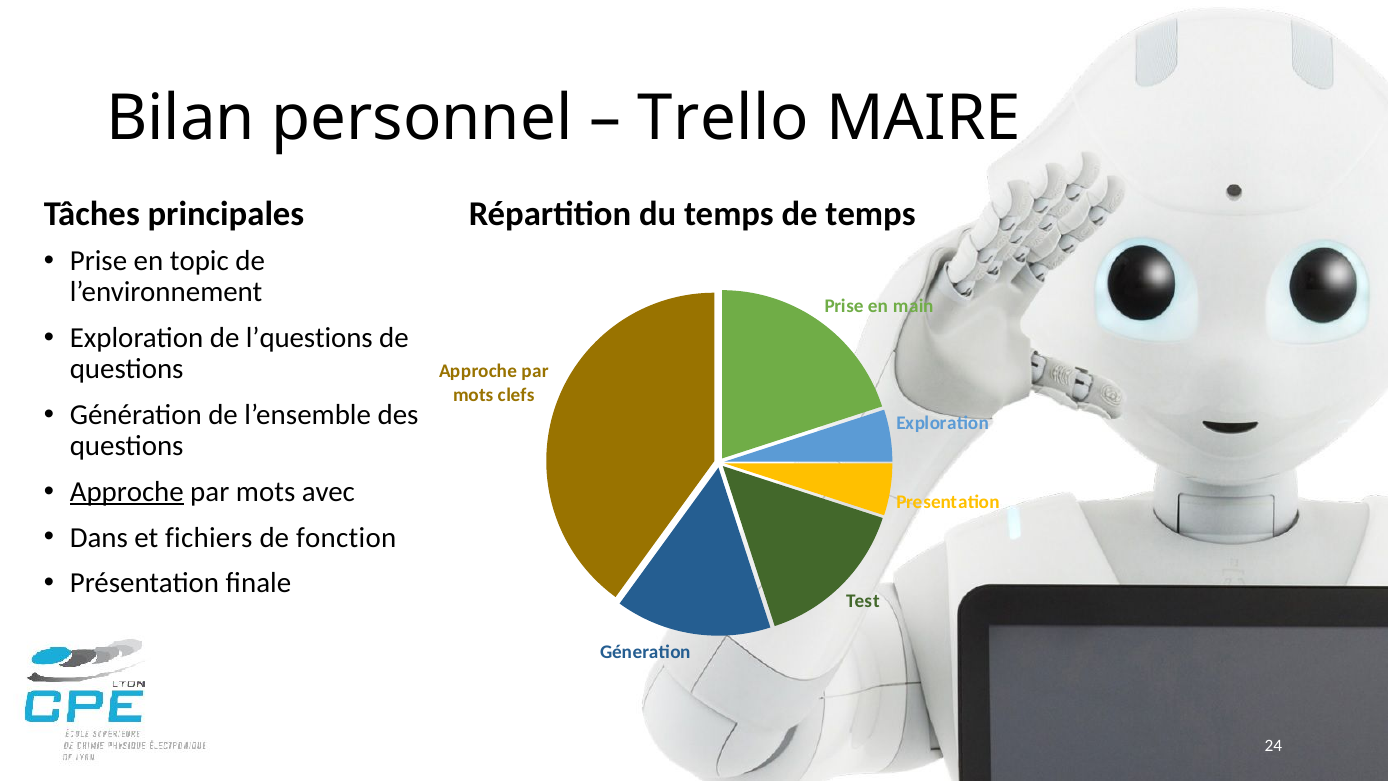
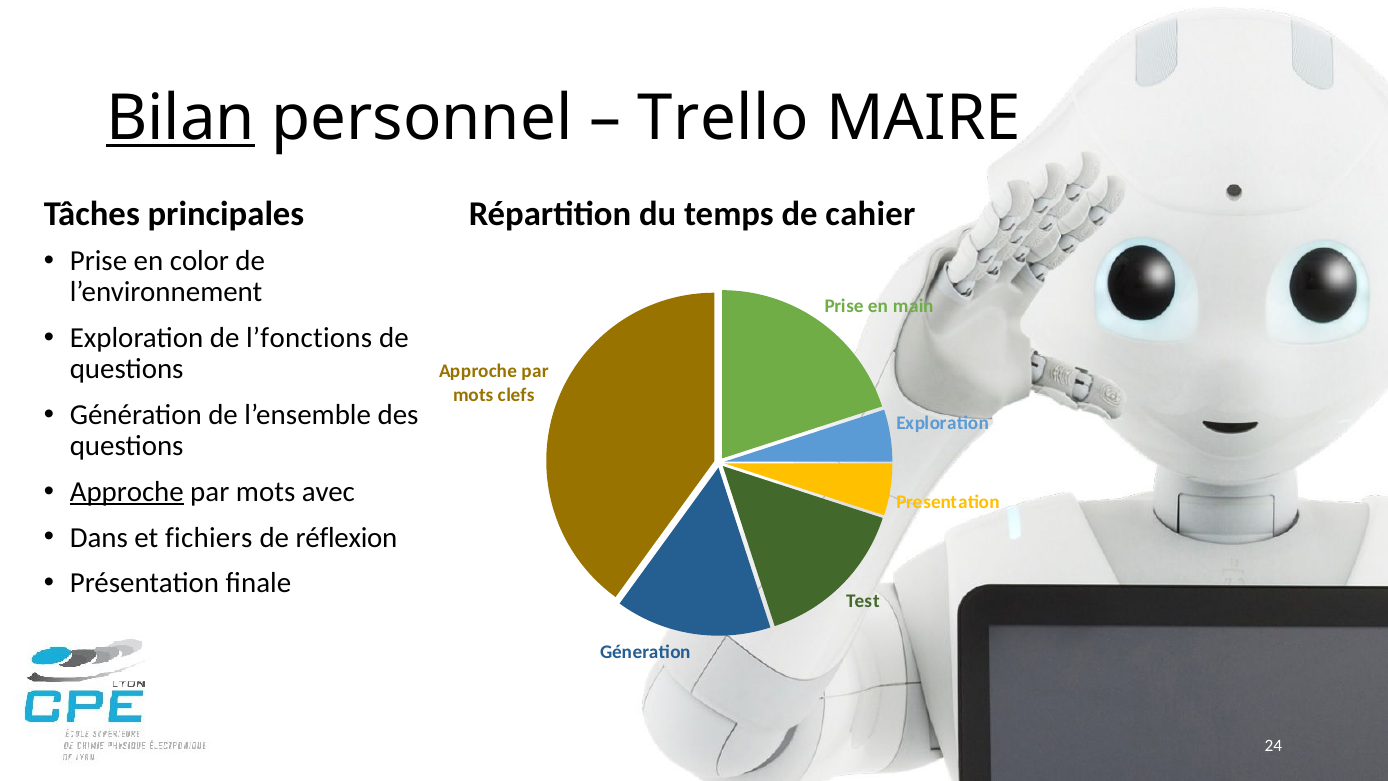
Bilan underline: none -> present (181, 118)
de temps: temps -> cahier (870, 214)
topic: topic -> color (199, 261)
l’questions: l’questions -> l’fonctions (309, 338)
fonction: fonction -> réflexion (346, 537)
